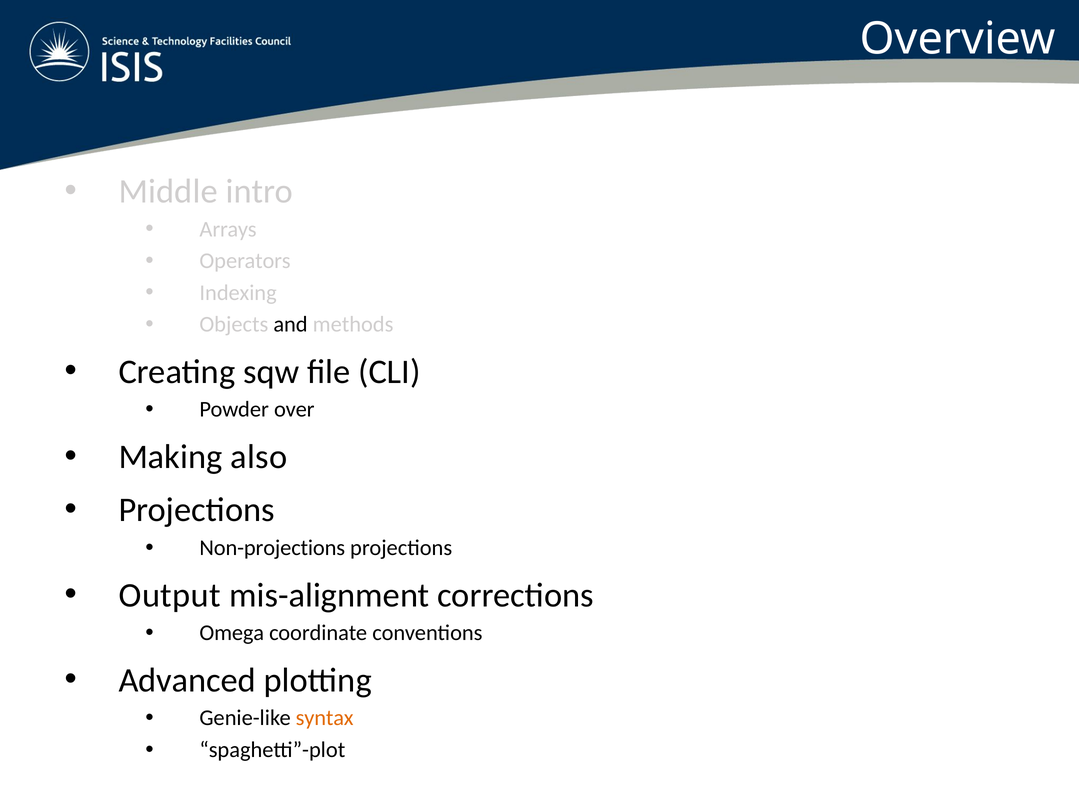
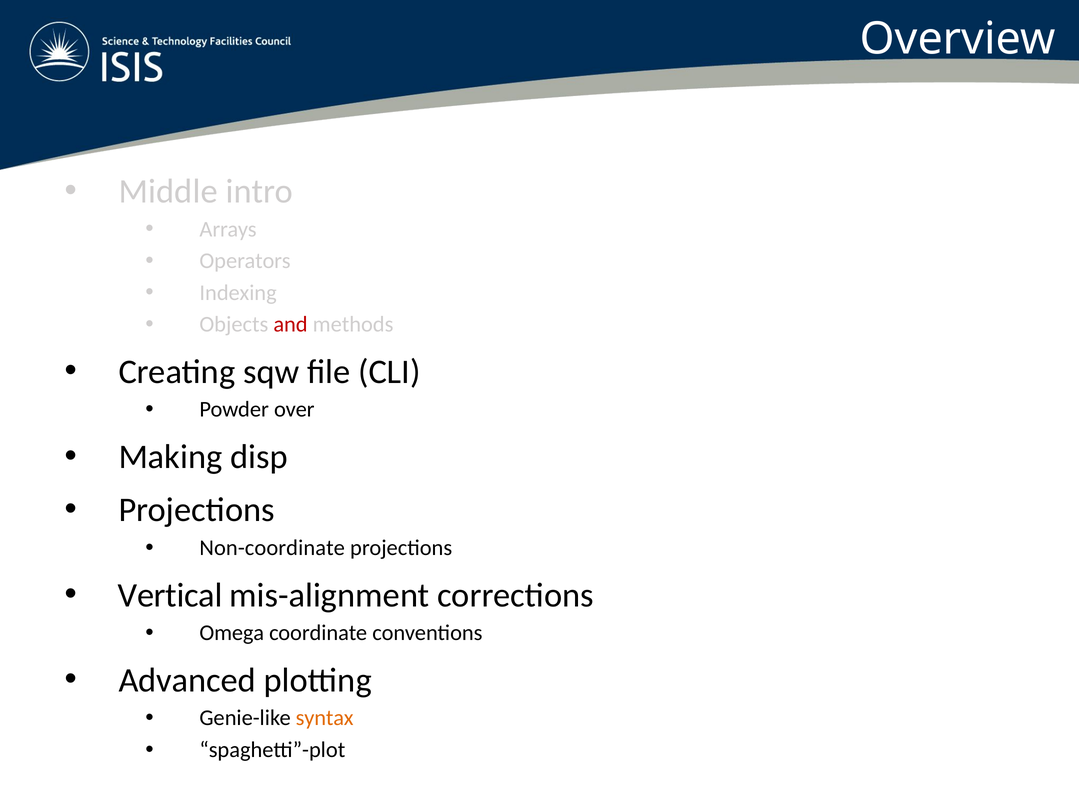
and colour: black -> red (291, 325)
also: also -> disp (259, 457)
Non-projections: Non-projections -> Non-coordinate (272, 548)
Output: Output -> Vertical (170, 595)
